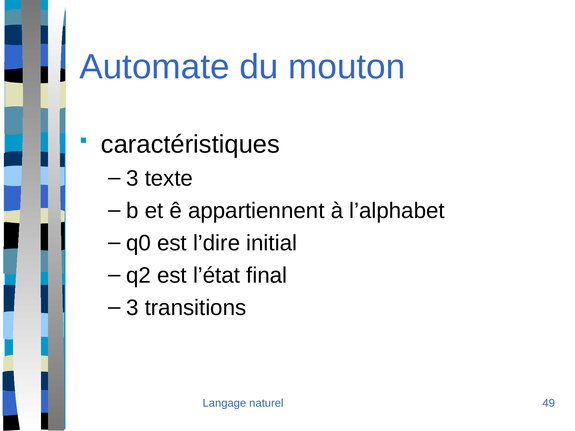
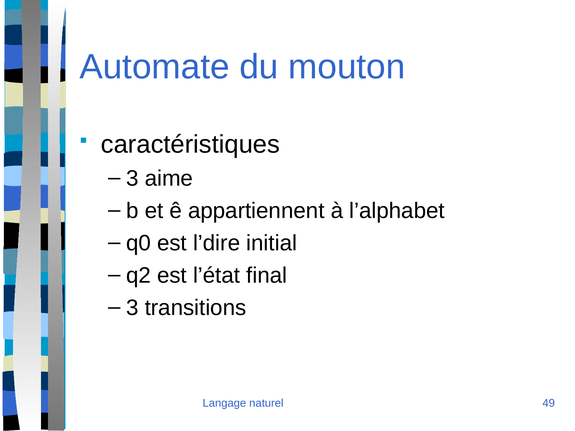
texte: texte -> aime (169, 179)
